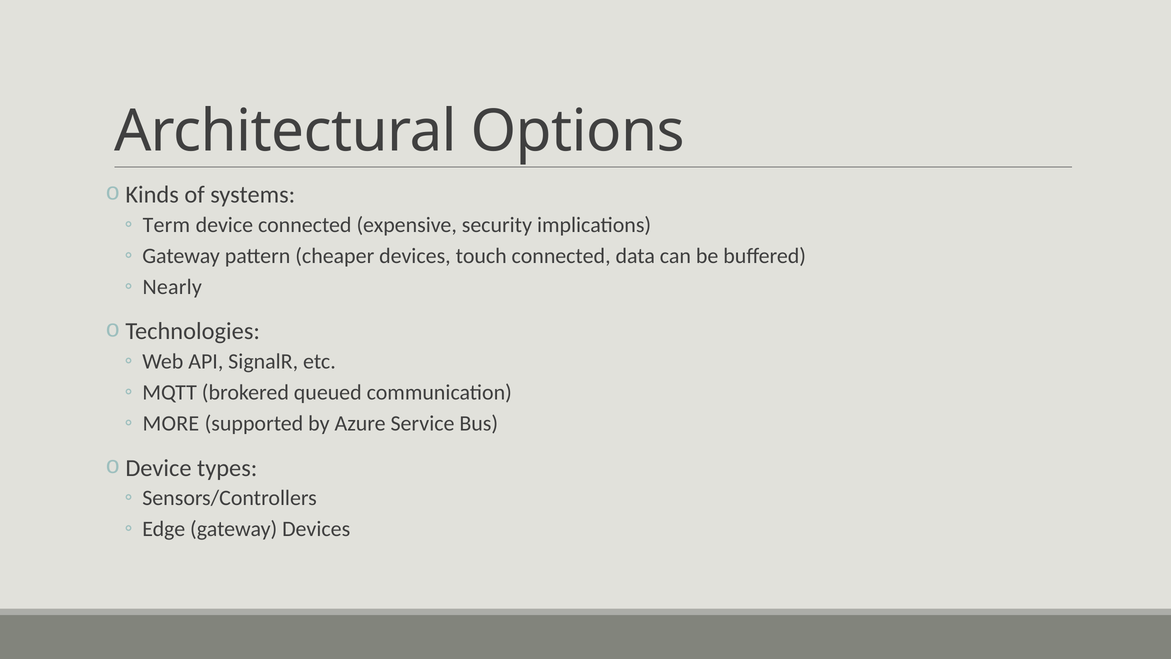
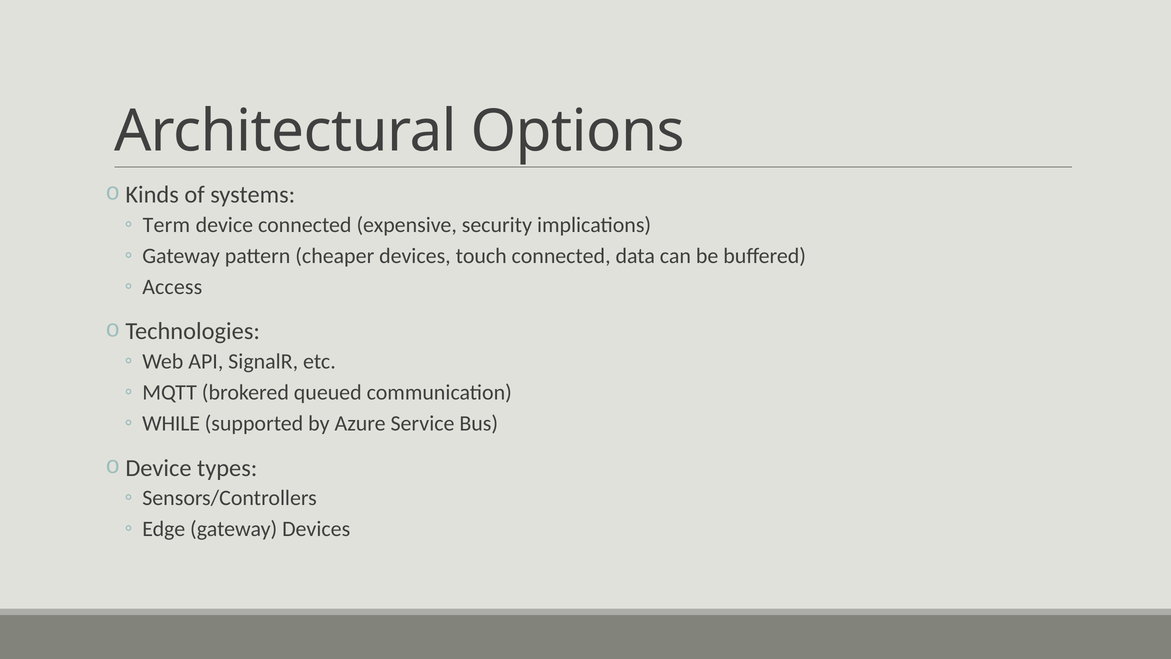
Nearly: Nearly -> Access (172, 287)
MORE: MORE -> WHILE (171, 423)
